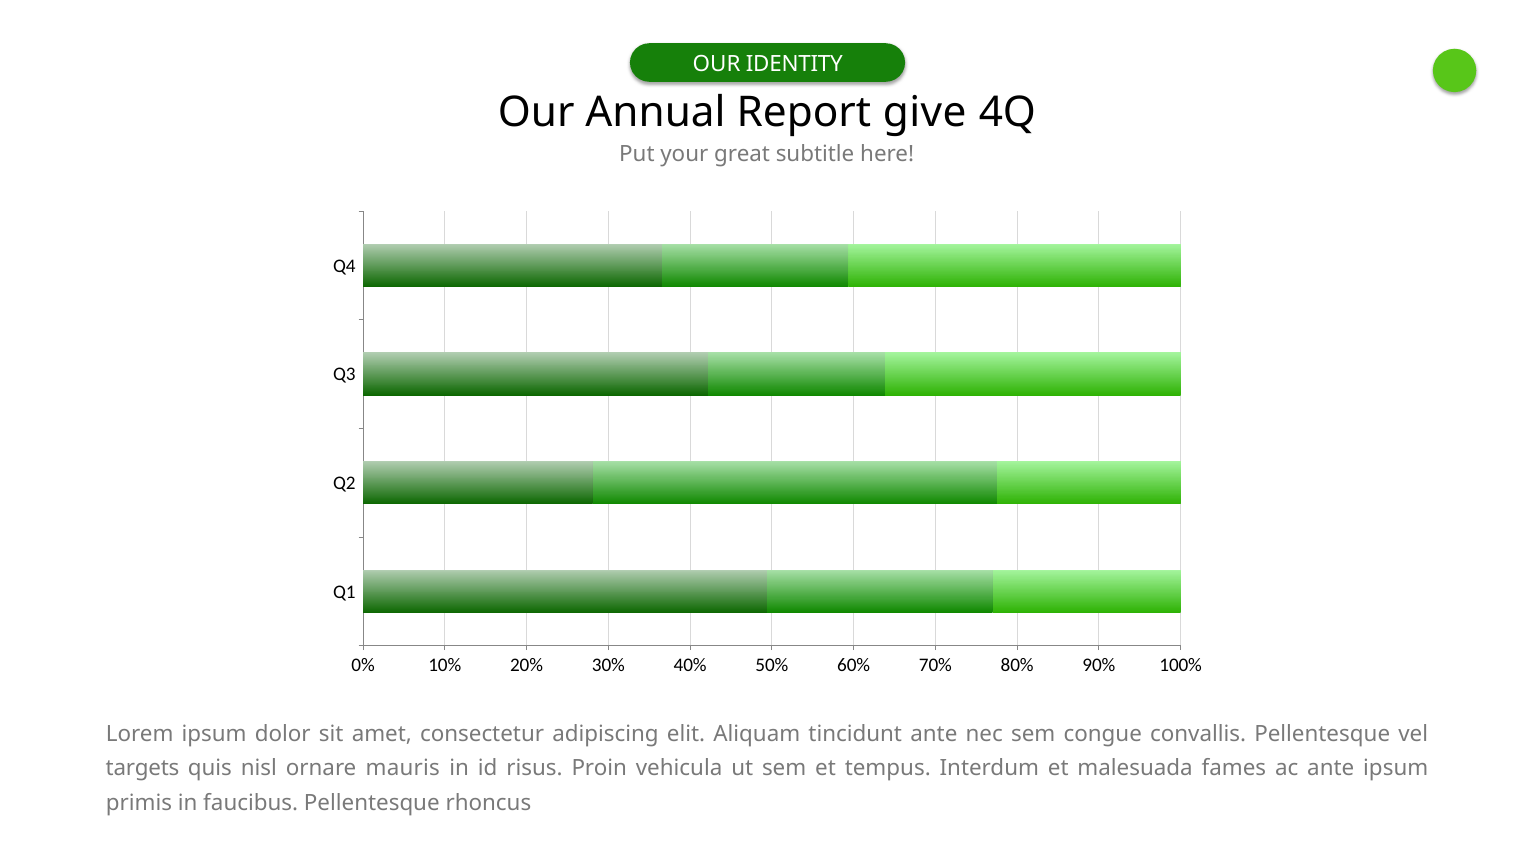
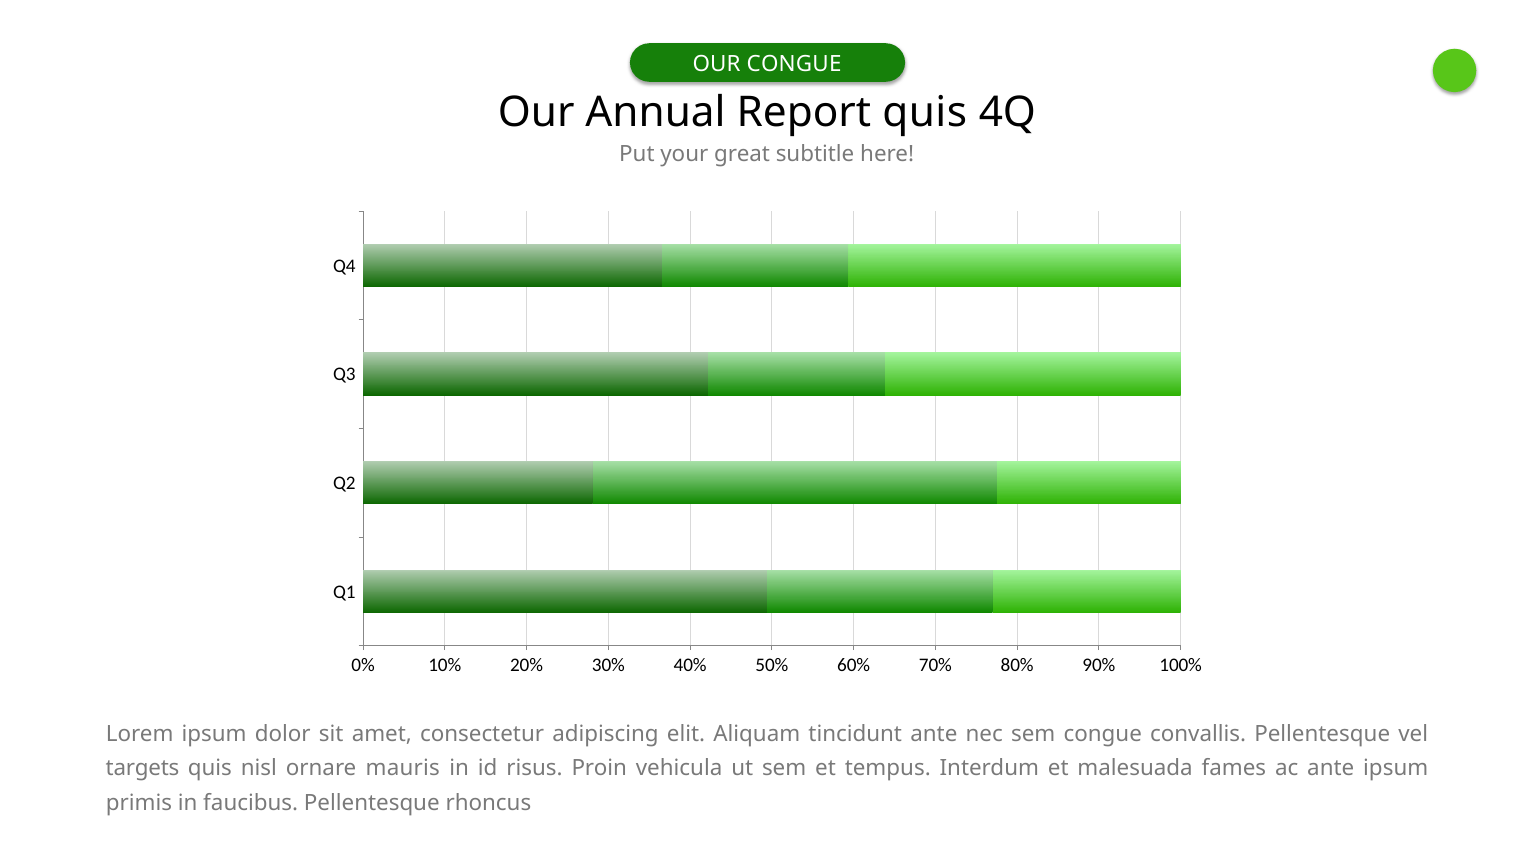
OUR IDENTITY: IDENTITY -> CONGUE (794, 64)
Report give: give -> quis (925, 113)
